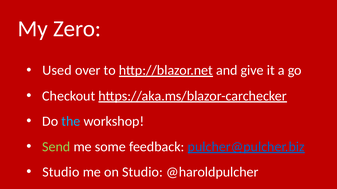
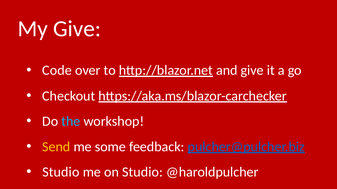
My Zero: Zero -> Give (77, 29)
Used: Used -> Code (57, 71)
Send colour: light green -> yellow (56, 147)
